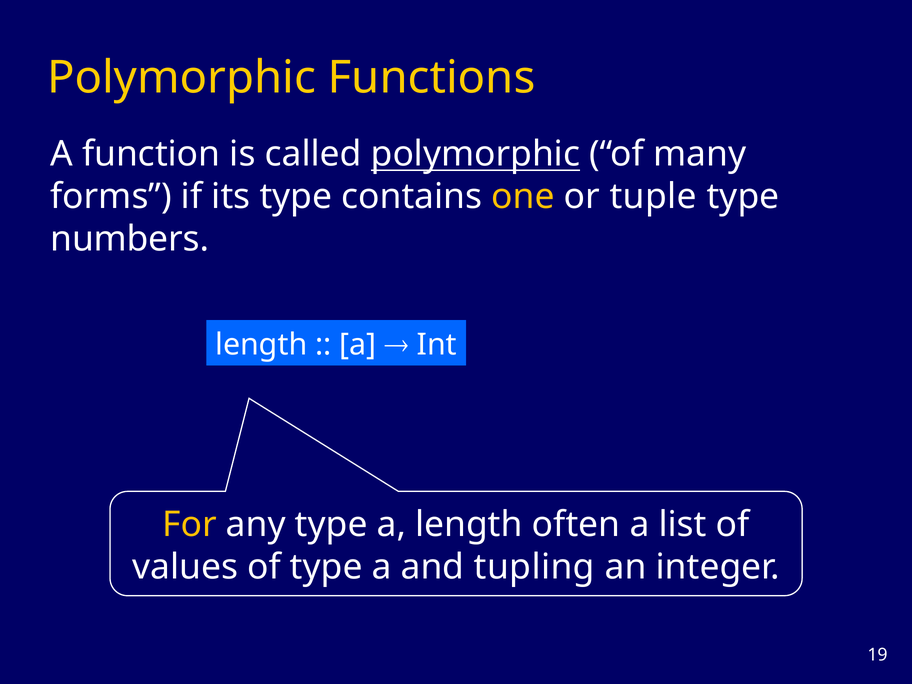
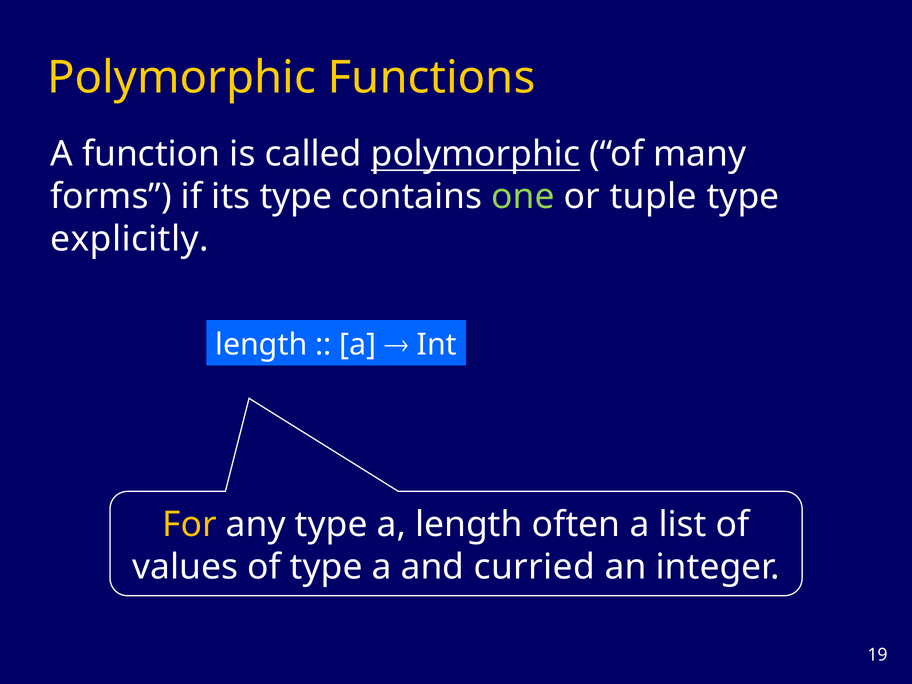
one colour: yellow -> light green (523, 197)
numbers: numbers -> explicitly (129, 239)
tupling: tupling -> curried (534, 567)
